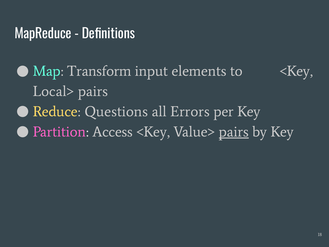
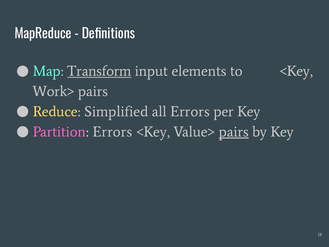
Transform underline: none -> present (99, 71)
Local>: Local> -> Work> (54, 91)
Questions: Questions -> Simplified (116, 111)
Partition Access: Access -> Errors (112, 132)
